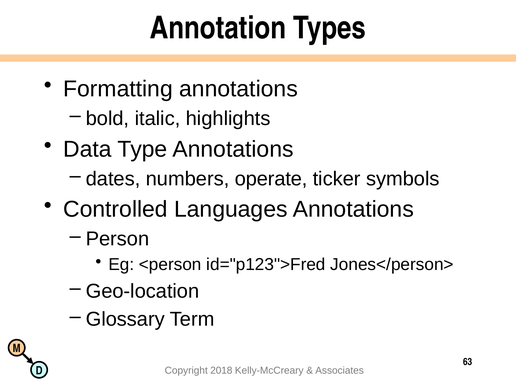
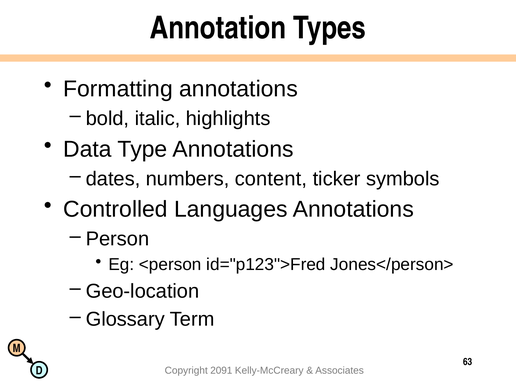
operate: operate -> content (271, 179)
2018: 2018 -> 2091 (221, 371)
